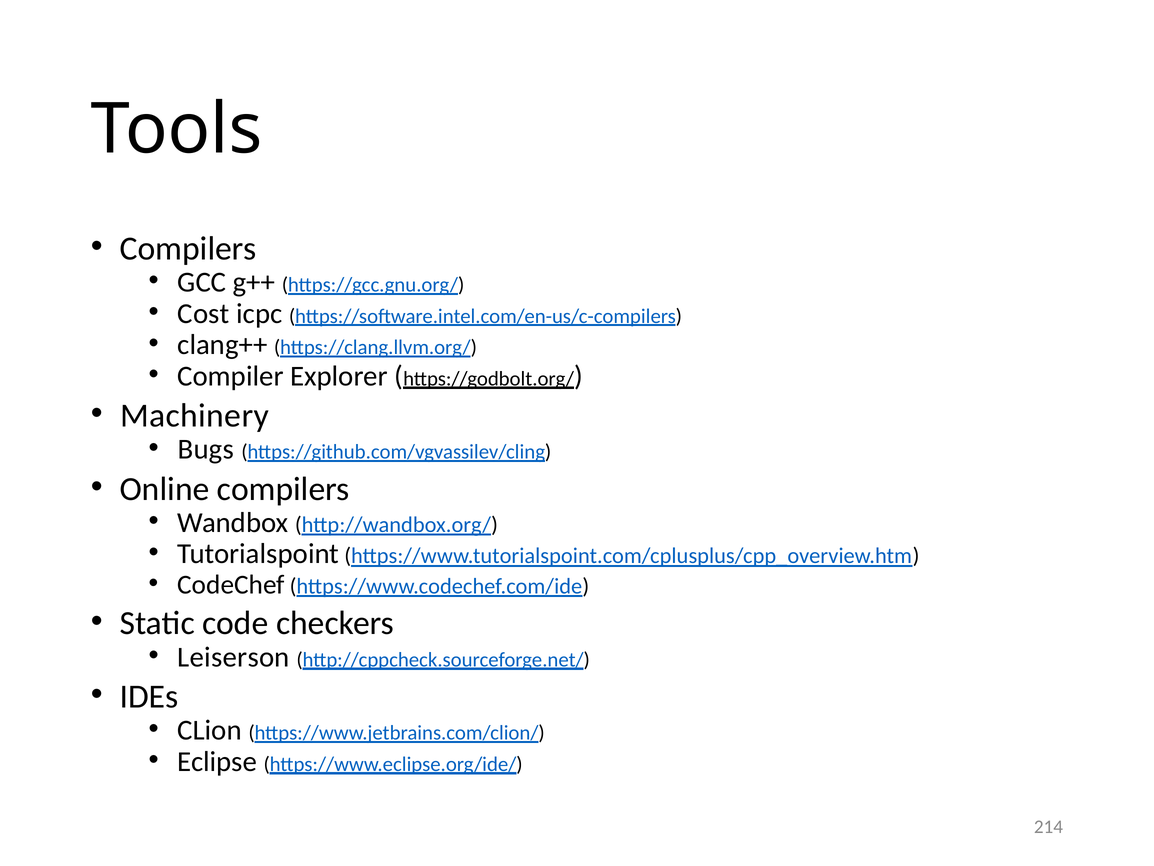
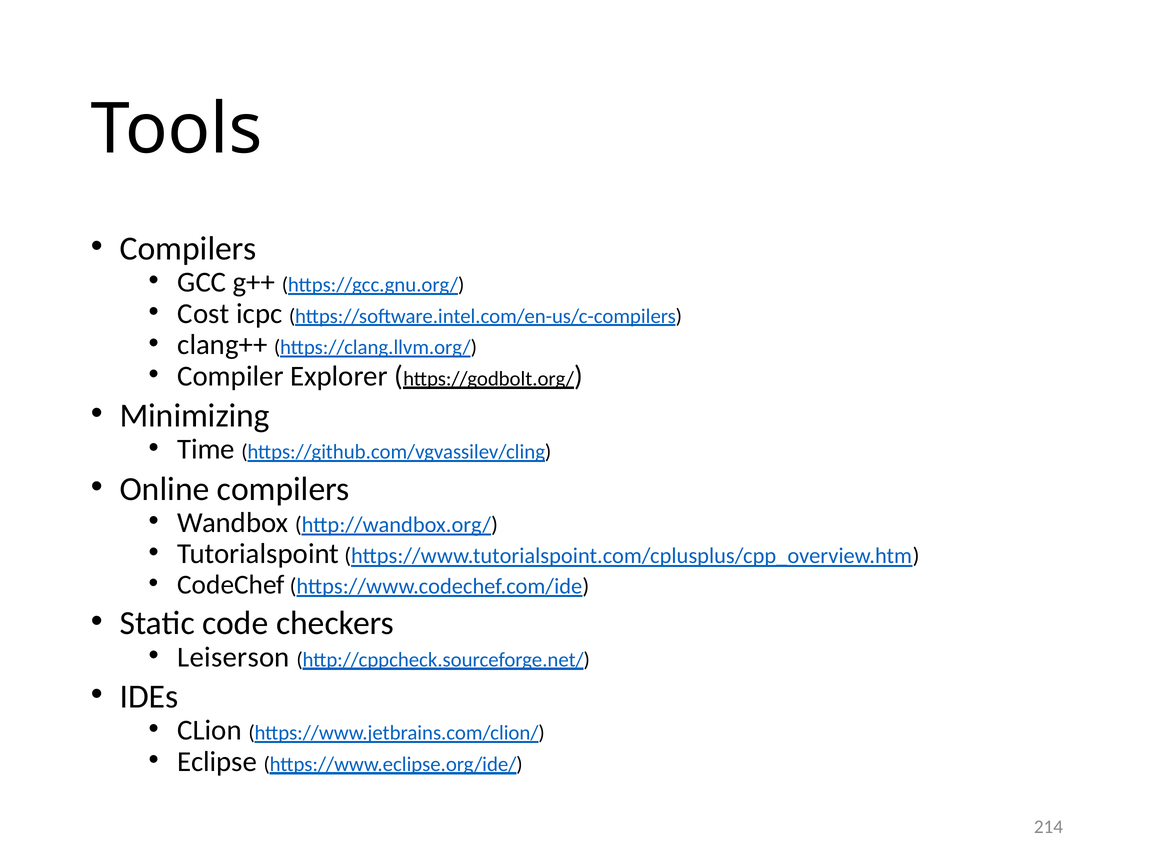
Machinery: Machinery -> Minimizing (195, 415)
Bugs: Bugs -> Time (206, 449)
